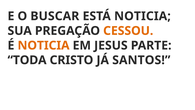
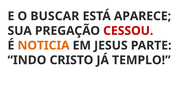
ESTÁ NOTICIA: NOTICIA -> APARECE (143, 16)
CESSOU colour: orange -> red (128, 31)
TODA: TODA -> INDO (27, 60)
SANTOS: SANTOS -> TEMPLO (141, 60)
